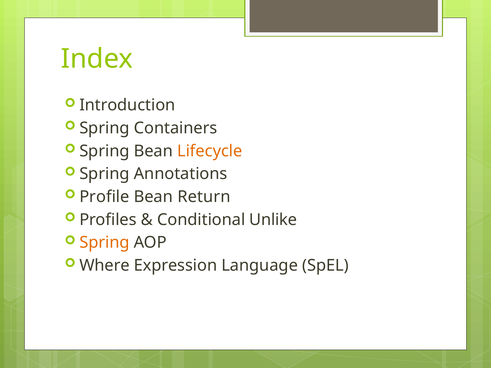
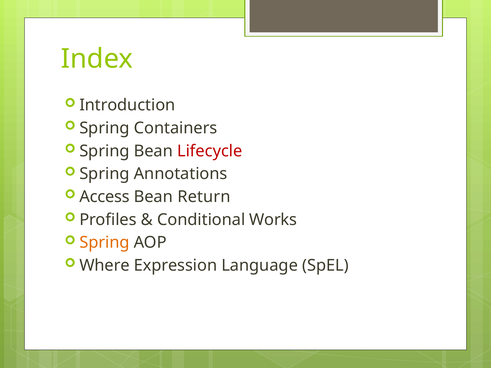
Lifecycle colour: orange -> red (210, 151)
Profile: Profile -> Access (105, 197)
Unlike: Unlike -> Works (273, 220)
